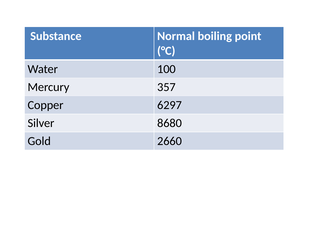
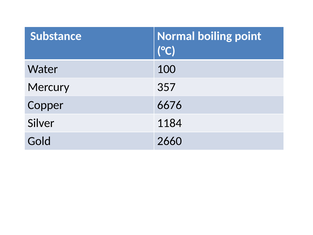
6297: 6297 -> 6676 (169, 105)
8680: 8680 -> 1184 (169, 123)
